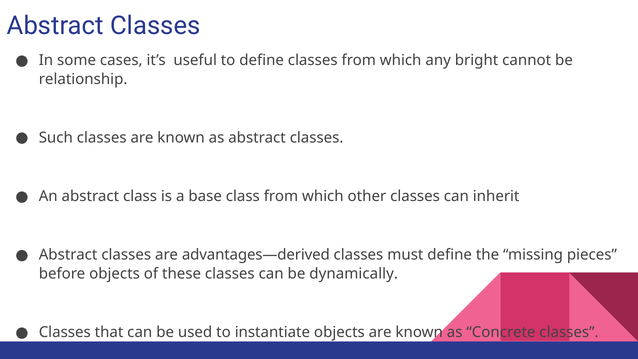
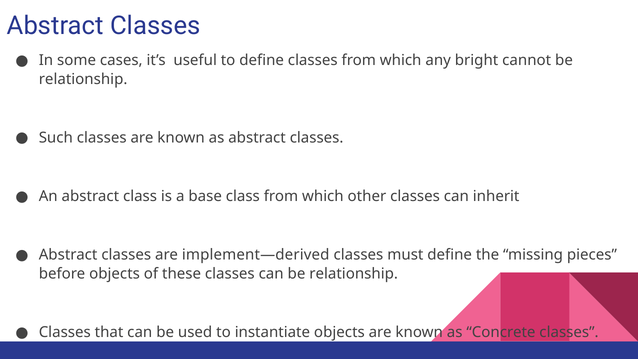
advantages—derived: advantages—derived -> implement—derived (256, 255)
can be dynamically: dynamically -> relationship (354, 274)
